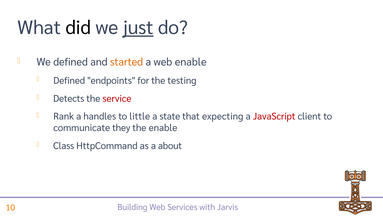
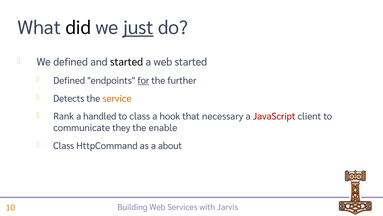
started colour: orange -> black (127, 62)
web enable: enable -> started (191, 62)
for underline: none -> present (143, 80)
testing: testing -> further (182, 80)
service colour: red -> orange (117, 98)
handles: handles -> handled (100, 116)
to little: little -> class (140, 116)
state: state -> hook (170, 116)
expecting: expecting -> necessary (223, 116)
